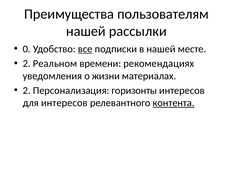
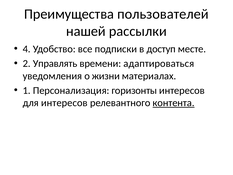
пользователям: пользователям -> пользователей (163, 14)
0: 0 -> 4 (27, 49)
все underline: present -> none (85, 49)
в нашей: нашей -> доступ (161, 49)
Реальном: Реальном -> Управлять (55, 63)
рекомендациях: рекомендациях -> адаптироваться (159, 63)
2: 2 -> 1 (27, 90)
